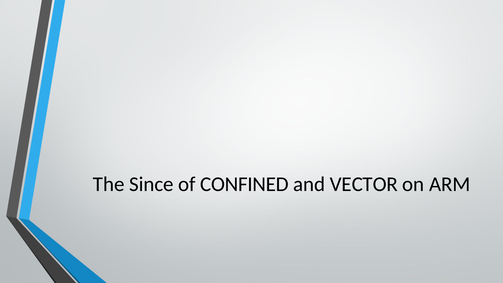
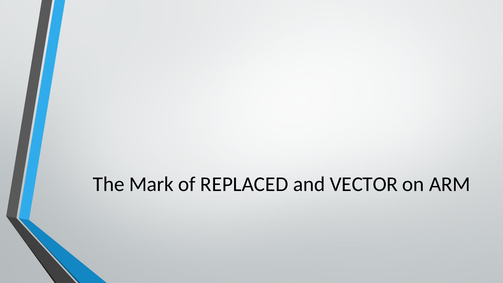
Since: Since -> Mark (151, 184)
CONFINED: CONFINED -> REPLACED (244, 184)
